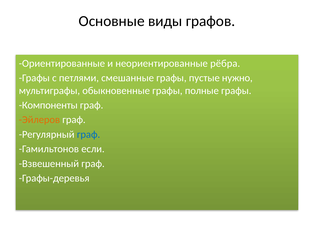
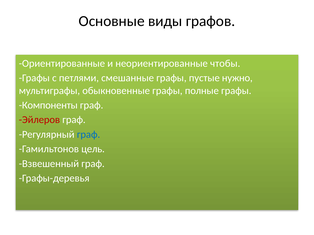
рёбра: рёбра -> чтобы (225, 64)
Эйлеров colour: orange -> red (39, 120)
если: если -> цель (93, 149)
